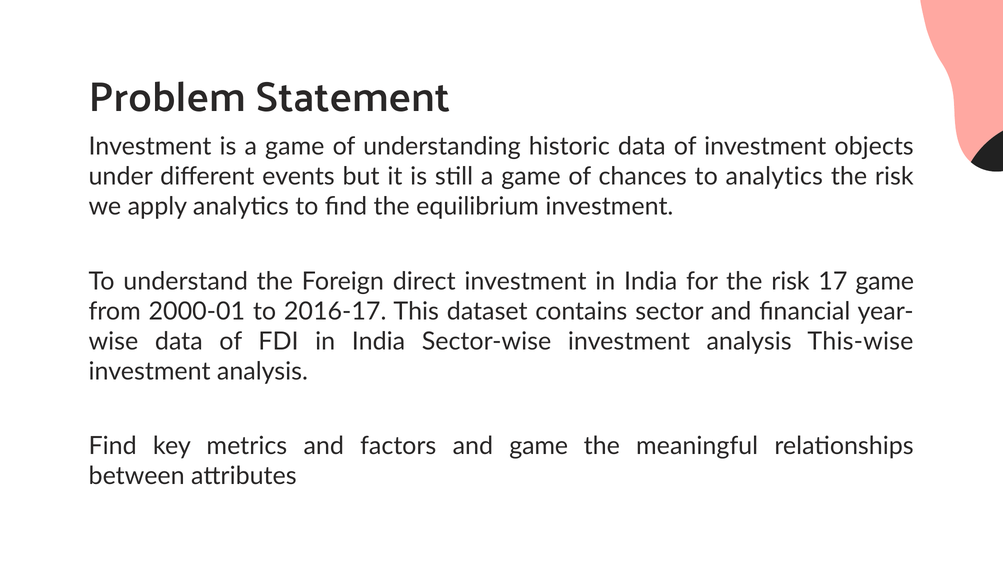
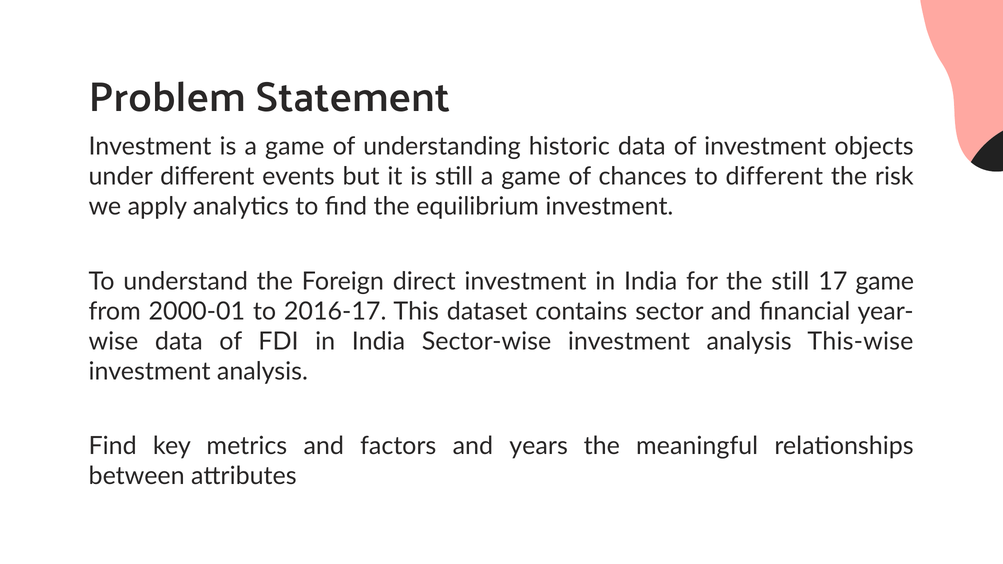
to analytics: analytics -> different (774, 177)
for the risk: risk -> still (790, 281)
and game: game -> years (539, 446)
